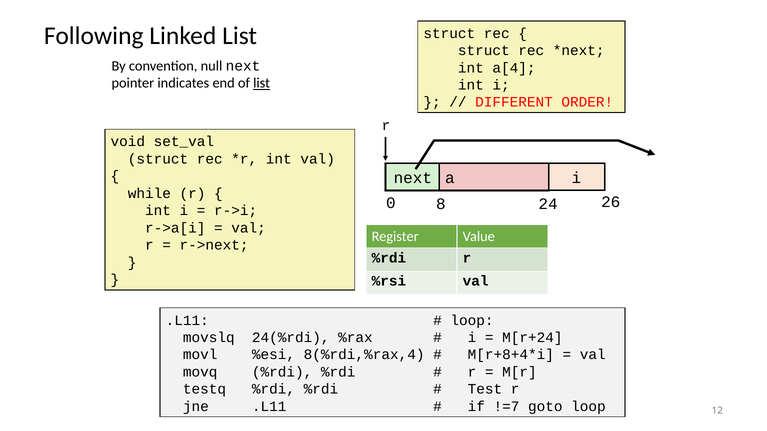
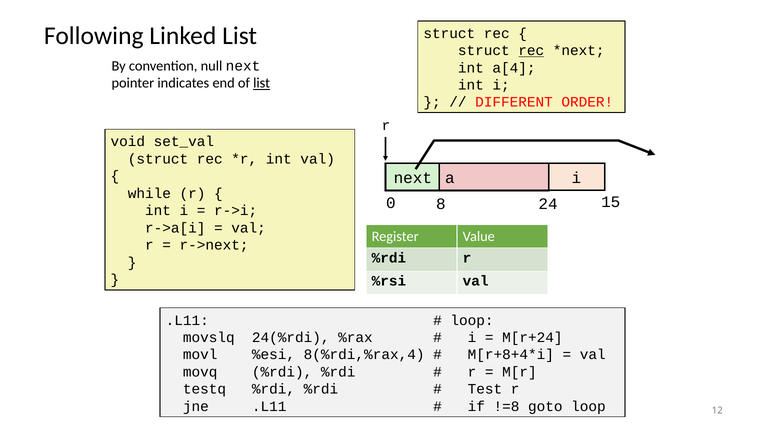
rec underline: none -> present (531, 51)
26: 26 -> 15 (611, 202)
!=7: !=7 -> !=8 (506, 407)
